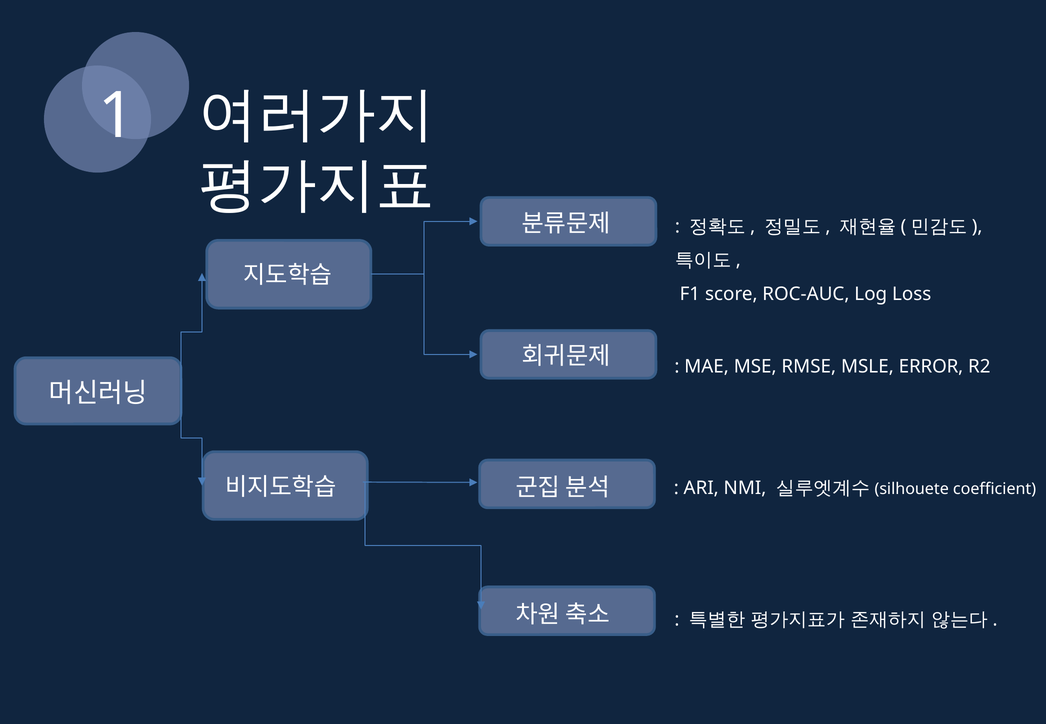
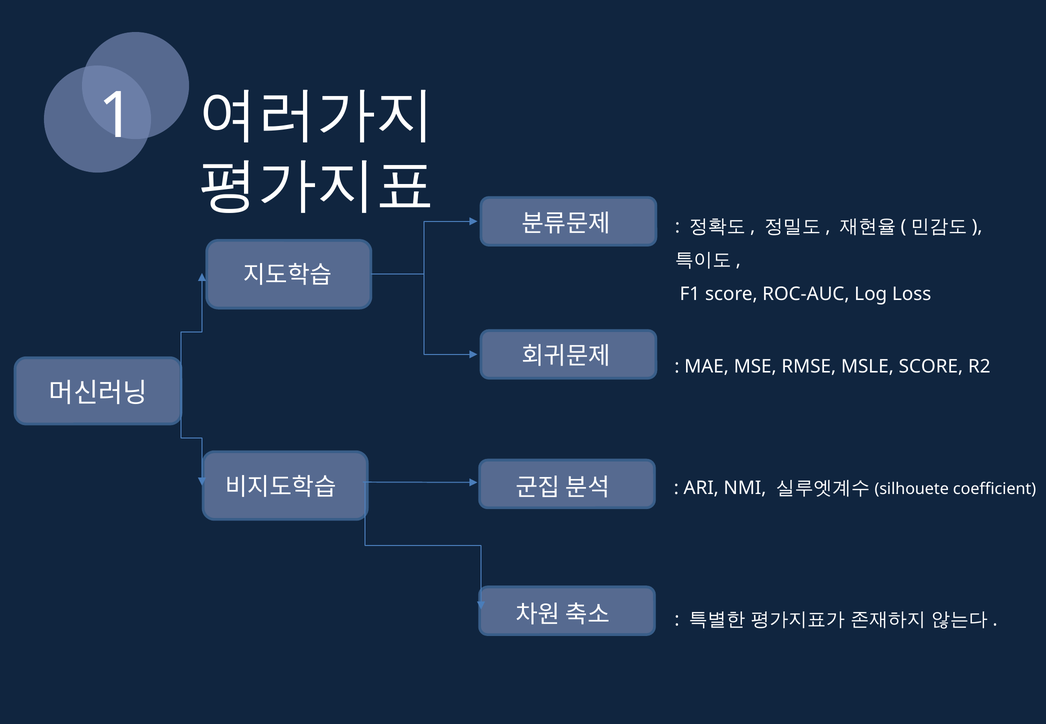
MSLE ERROR: ERROR -> SCORE (931, 367)
